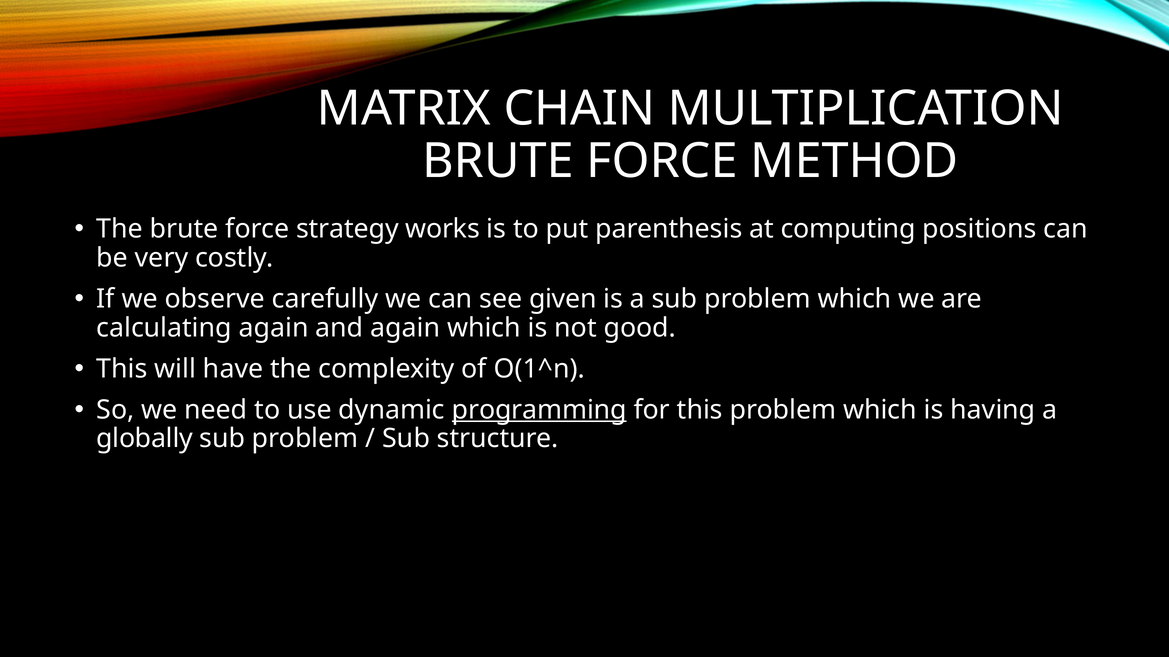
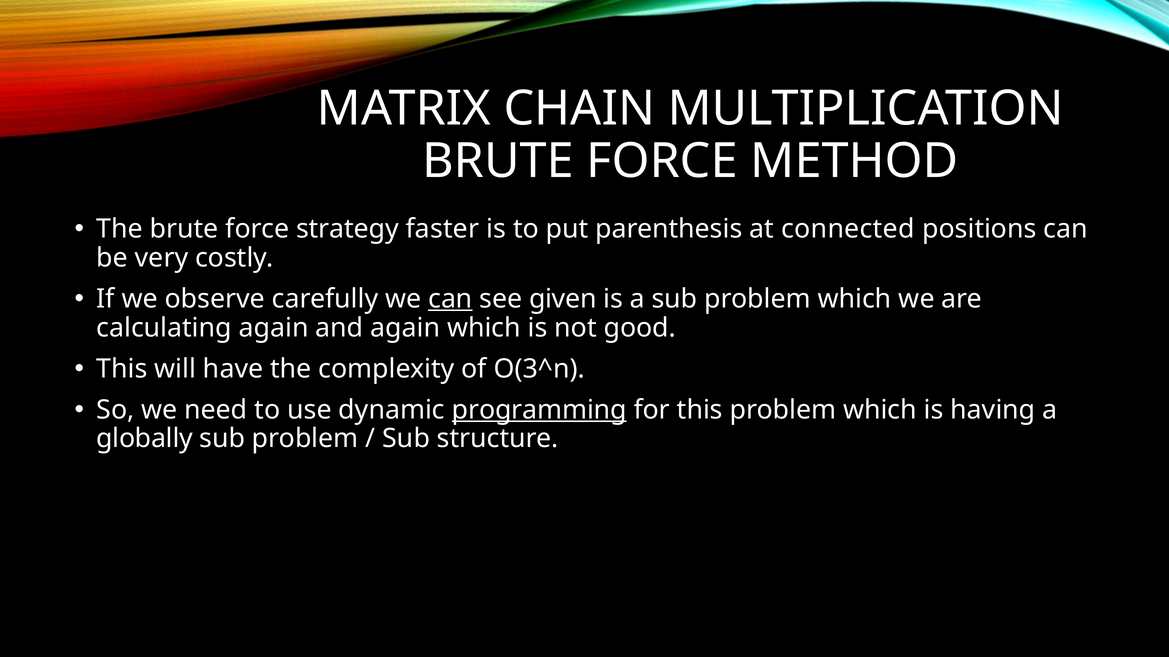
works: works -> faster (442, 229)
computing: computing -> connected (848, 229)
can underline: none -> present (450, 299)
O(1^n: O(1^n -> O(3^n (539, 369)
